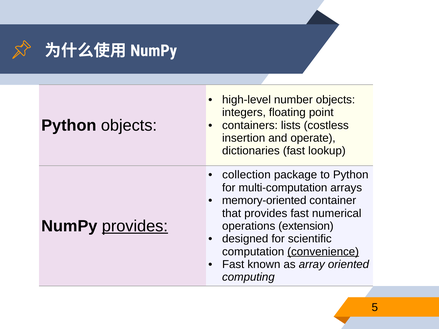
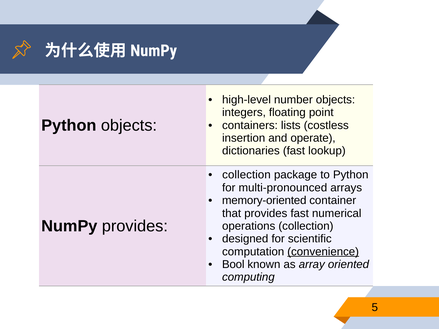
multi-computation: multi-computation -> multi-pronounced (283, 188)
provides underline: present -> none (135, 226)
operations extension: extension -> collection (306, 226)
Fast: Fast -> Bool (233, 265)
